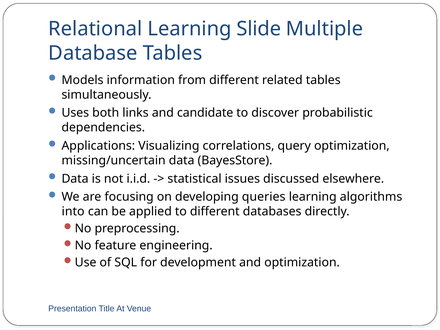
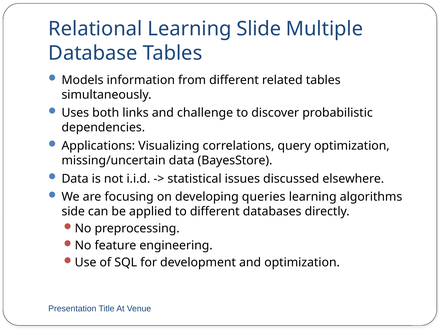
candidate: candidate -> challenge (205, 113)
into: into -> side (73, 212)
